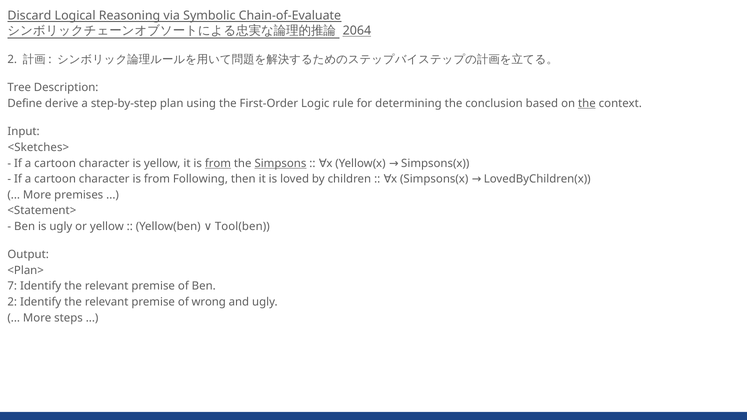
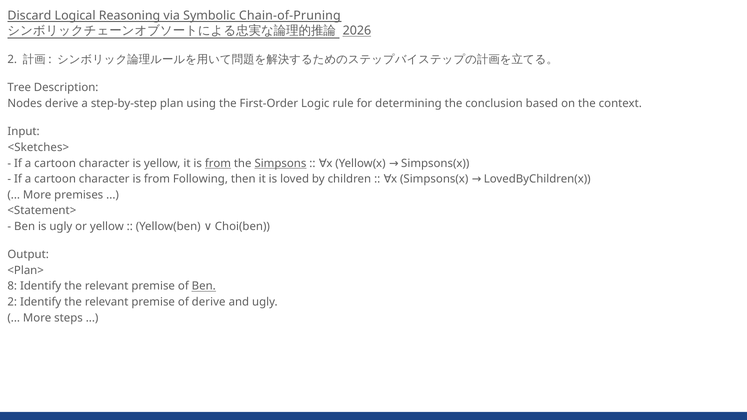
Chain-of-Evaluate: Chain-of-Evaluate -> Chain-of-Pruning (290, 16)
2064: 2064 -> 2026 (357, 31)
Define: Define -> Nodes (25, 104)
the underline: present -> none (587, 104)
Tool(ben: Tool(ben -> Choi(ben (242, 227)
7: 7 -> 8 (12, 286)
Ben underline: none -> present (204, 286)
of wrong: wrong -> derive (209, 302)
